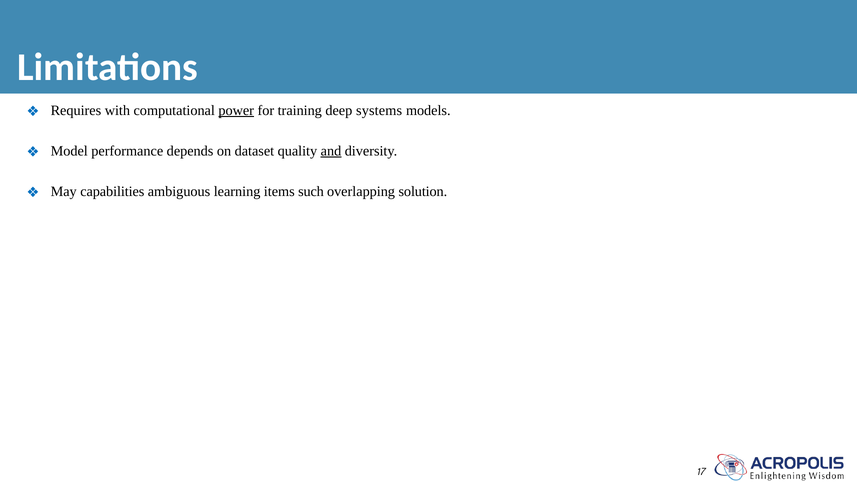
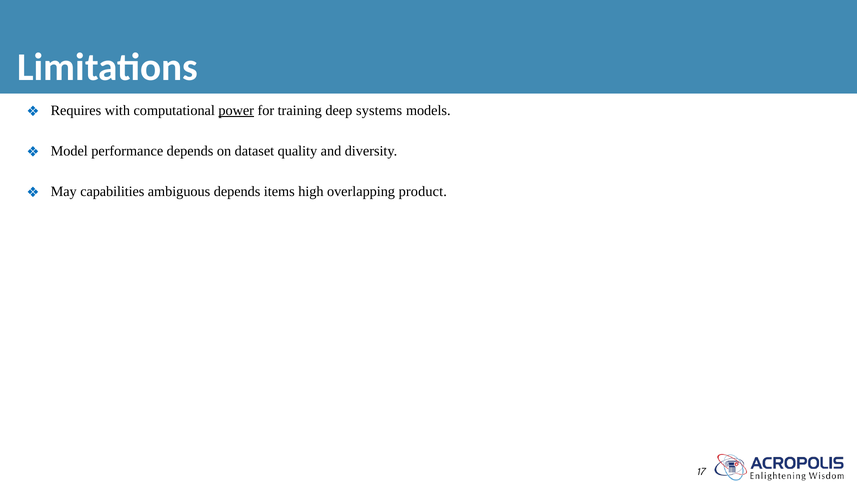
and underline: present -> none (331, 151)
ambiguous learning: learning -> depends (237, 191)
such: such -> high (311, 191)
solution: solution -> product (423, 191)
